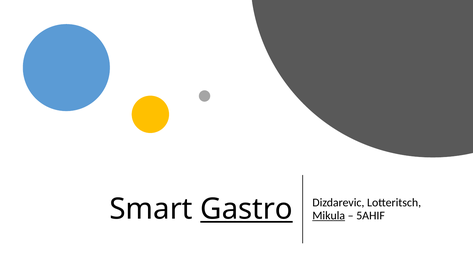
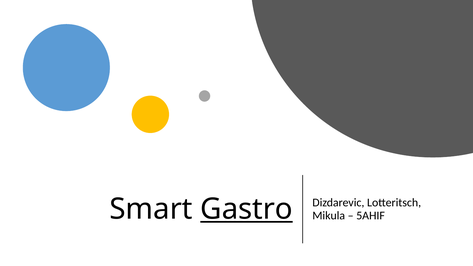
Mikula underline: present -> none (329, 216)
